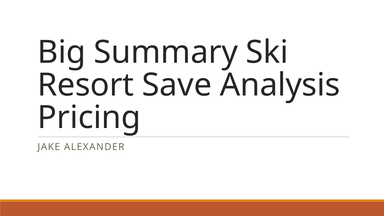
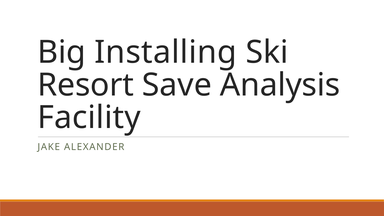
Summary: Summary -> Installing (166, 52)
Pricing: Pricing -> Facility (89, 118)
